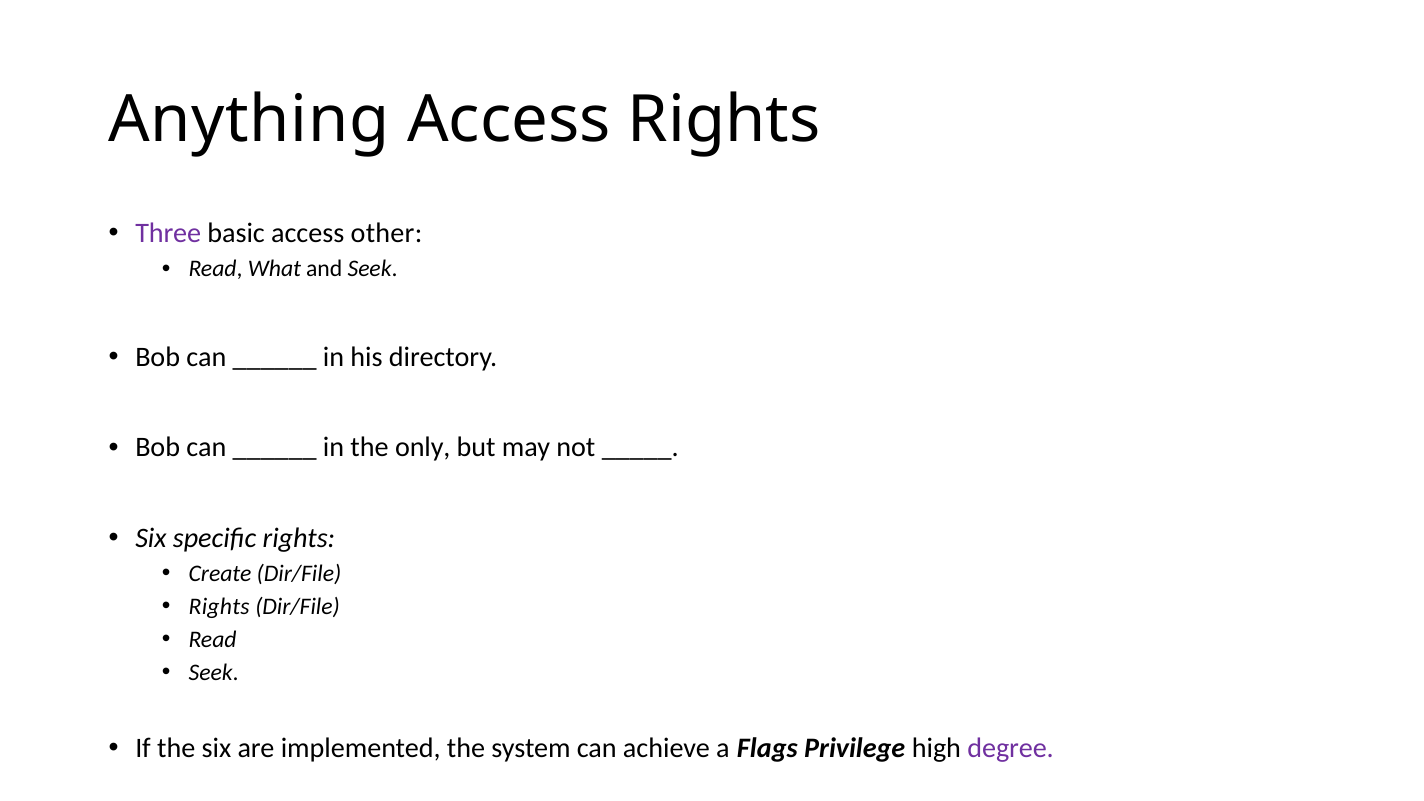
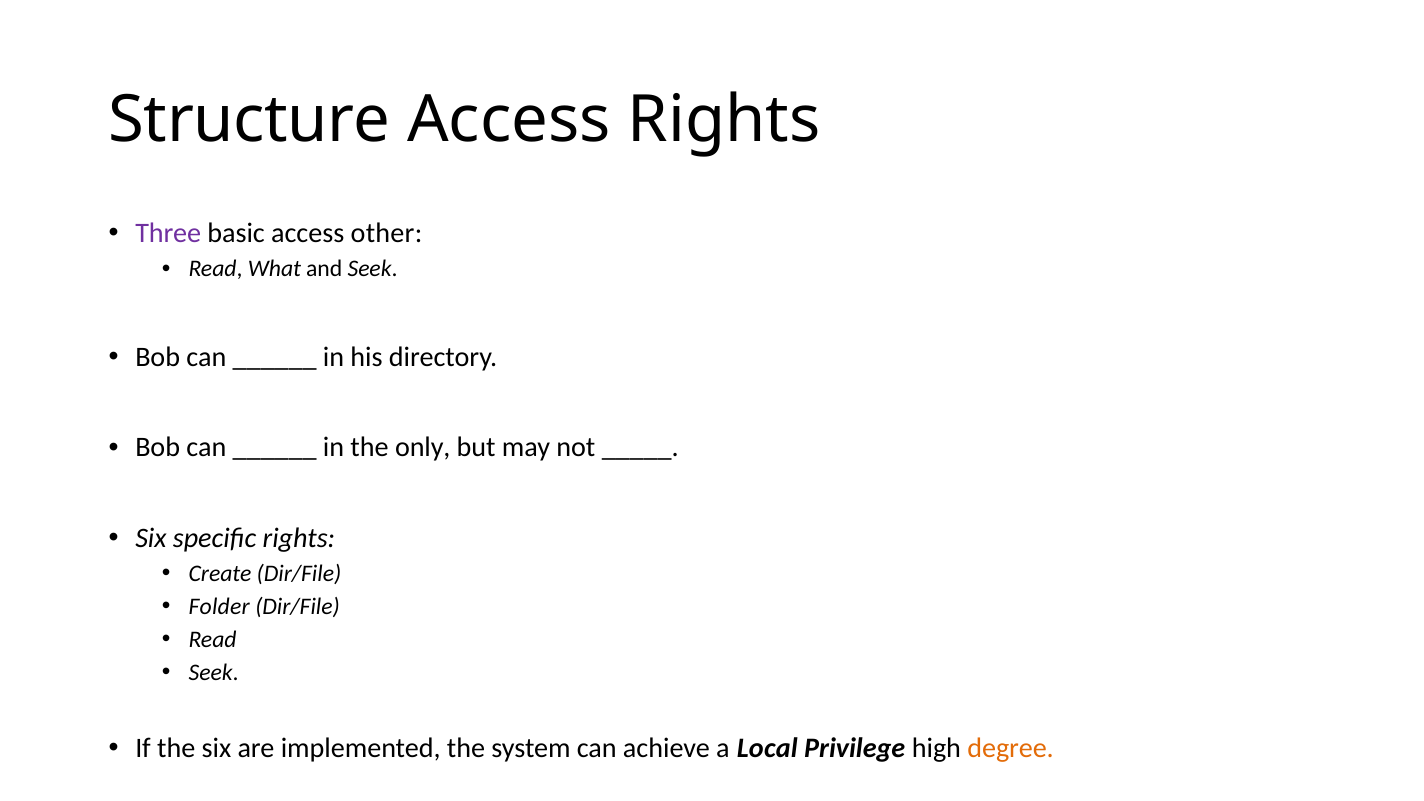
Anything: Anything -> Structure (250, 120)
Rights: Rights -> Folder (219, 607)
Flags: Flags -> Local (767, 749)
degree colour: purple -> orange (1011, 749)
